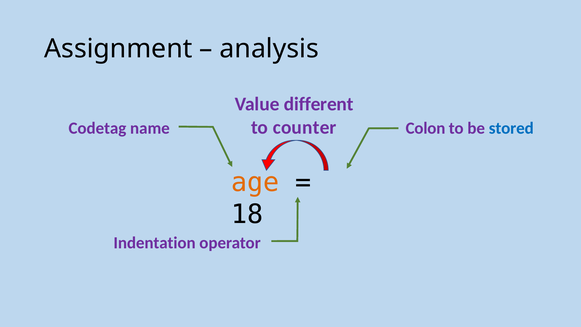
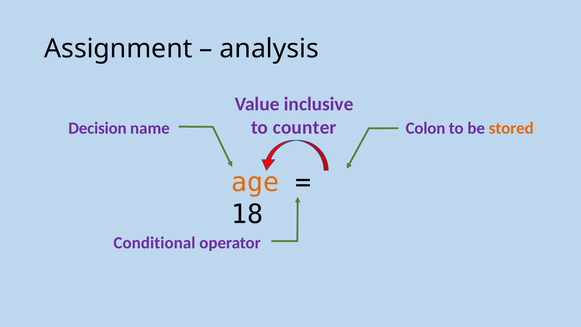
different: different -> inclusive (319, 104)
Codetag: Codetag -> Decision (97, 128)
stored colour: blue -> orange (511, 128)
Indentation: Indentation -> Conditional (154, 243)
